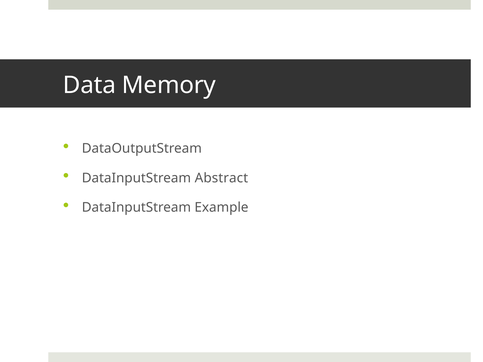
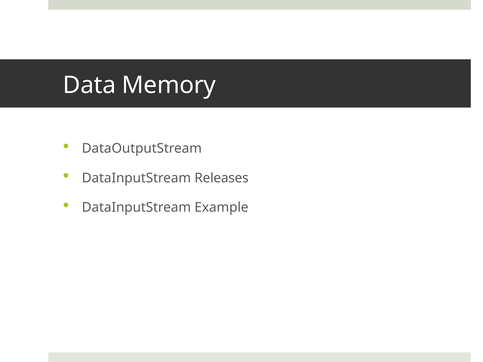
Abstract: Abstract -> Releases (222, 178)
